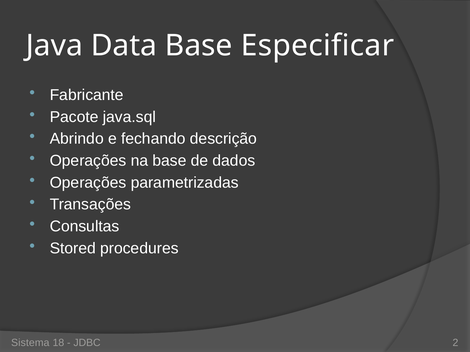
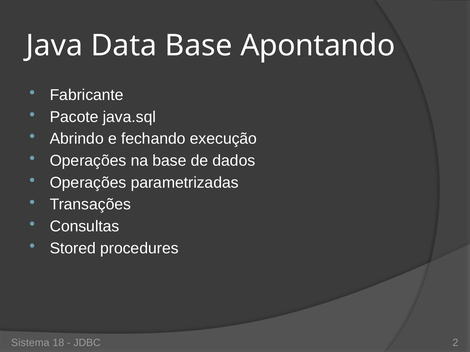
Especificar: Especificar -> Apontando (318, 46)
descrição: descrição -> execução (223, 139)
